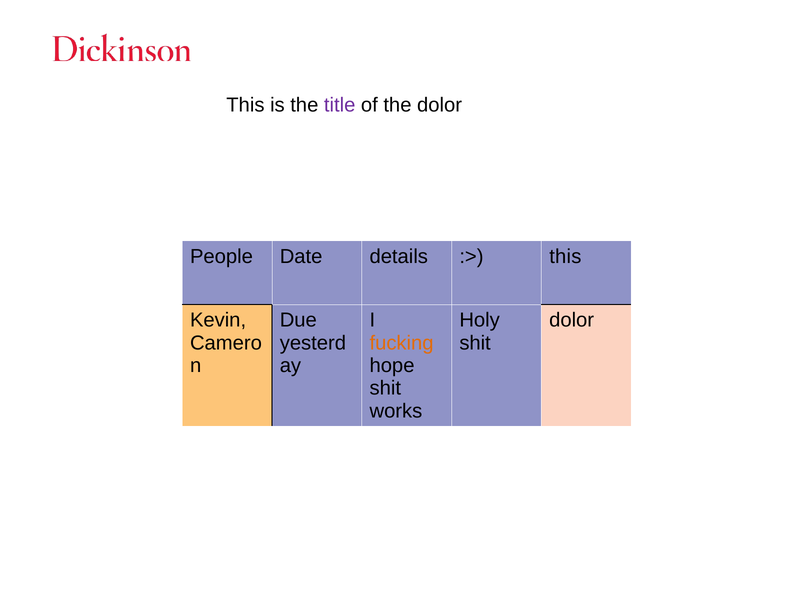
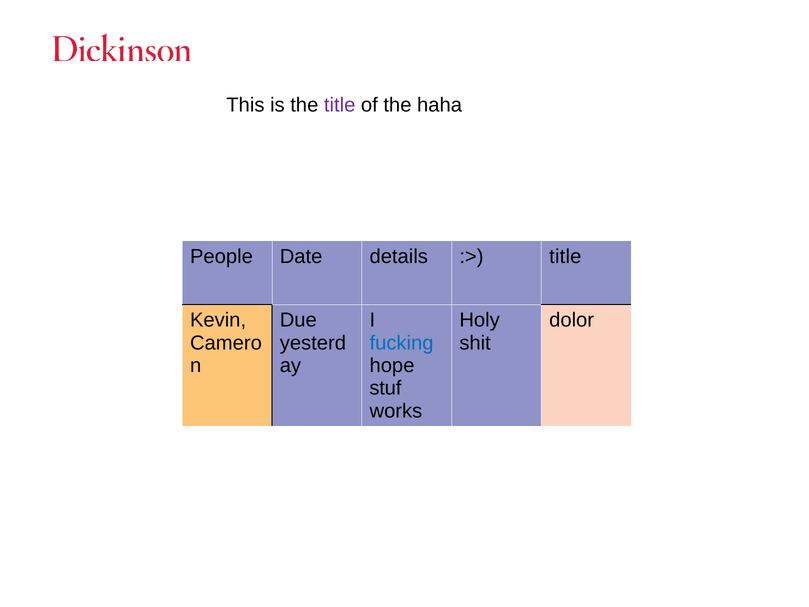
the dolor: dolor -> haha (440, 105)
this: this -> title (565, 256)
fucking colour: orange -> blue (402, 343)
shit: shit -> stuf (385, 388)
